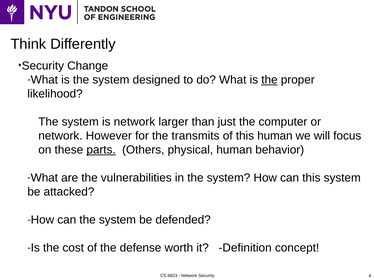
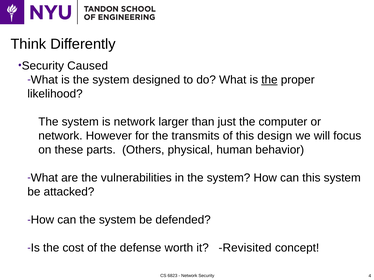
Change: Change -> Caused (88, 66)
this human: human -> design (275, 136)
parts underline: present -> none (101, 150)
Definition: Definition -> Revisited (245, 248)
